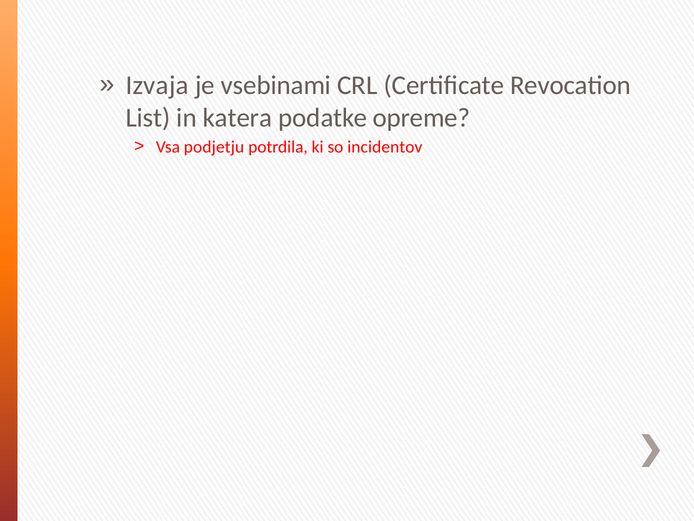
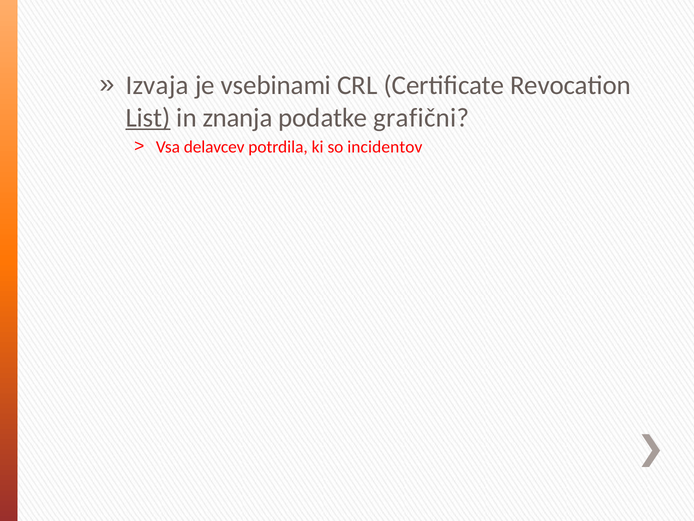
List underline: none -> present (148, 118)
katera: katera -> znanja (237, 118)
opreme: opreme -> grafični (421, 118)
podjetju: podjetju -> delavcev (214, 147)
